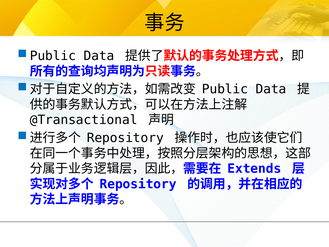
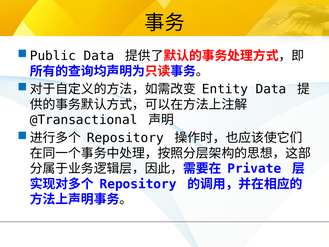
Public: Public -> Entity (225, 89)
Extends: Extends -> Private (254, 169)
